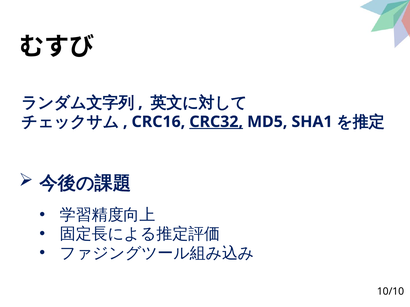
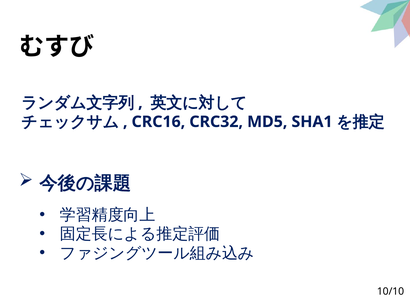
CRC32 underline: present -> none (216, 122)
